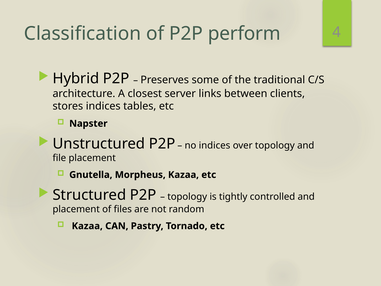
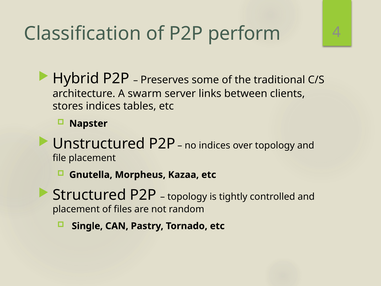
closest: closest -> swarm (145, 93)
Kazaa: Kazaa -> Single (87, 226)
